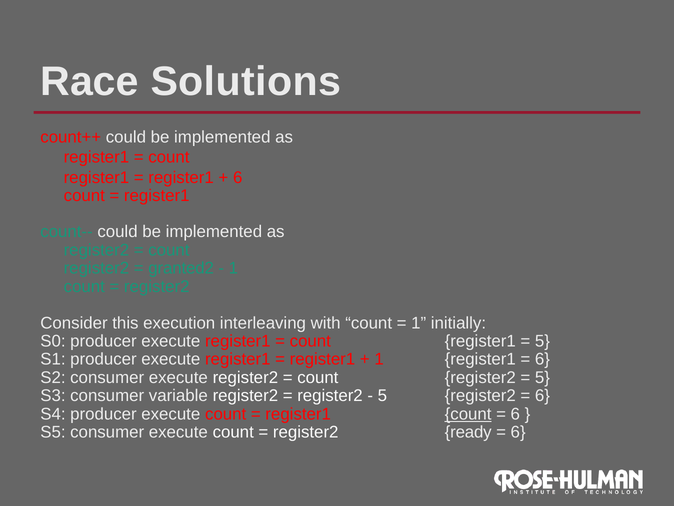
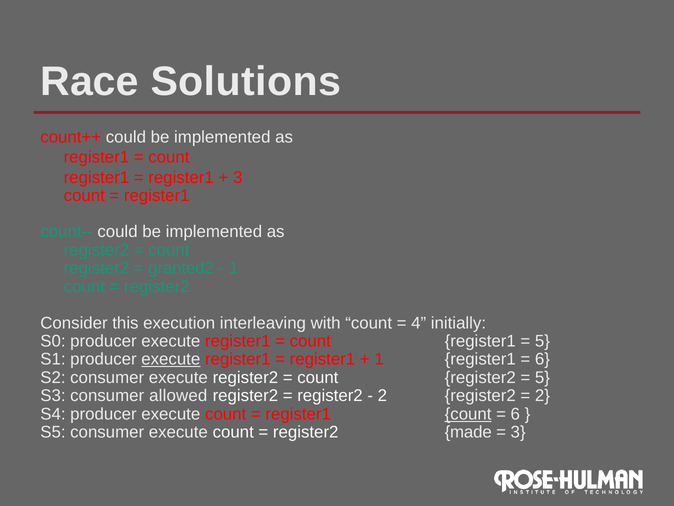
6: 6 -> 3 (238, 177)
1: 1 -> 4 (419, 323)
execute underline: none -> present (171, 359)
variable: variable -> allowed (178, 395)
5: 5 -> 2 (382, 395)
6: 6 -> 2 (542, 395)
ready: ready -> made (468, 432)
6: 6 -> 3 (518, 432)
